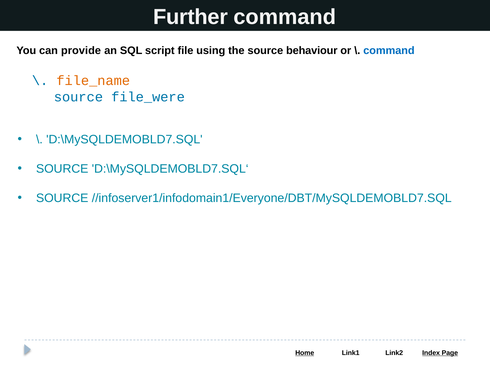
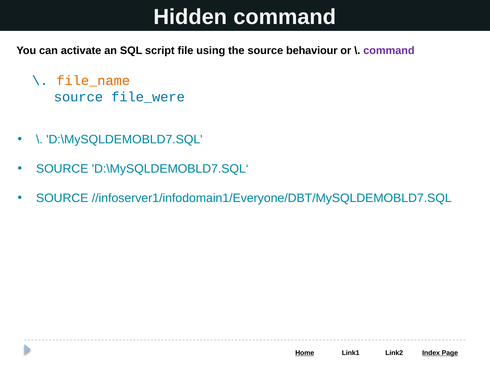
Further: Further -> Hidden (190, 17)
provide: provide -> activate (81, 51)
command colour: blue -> purple (389, 51)
